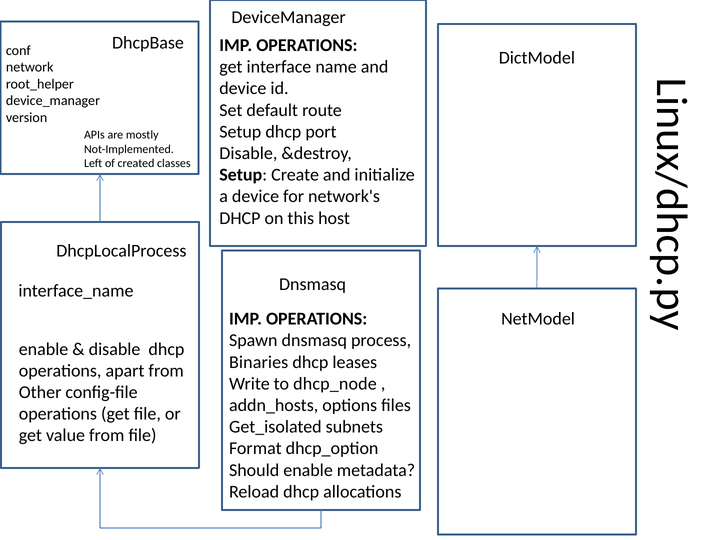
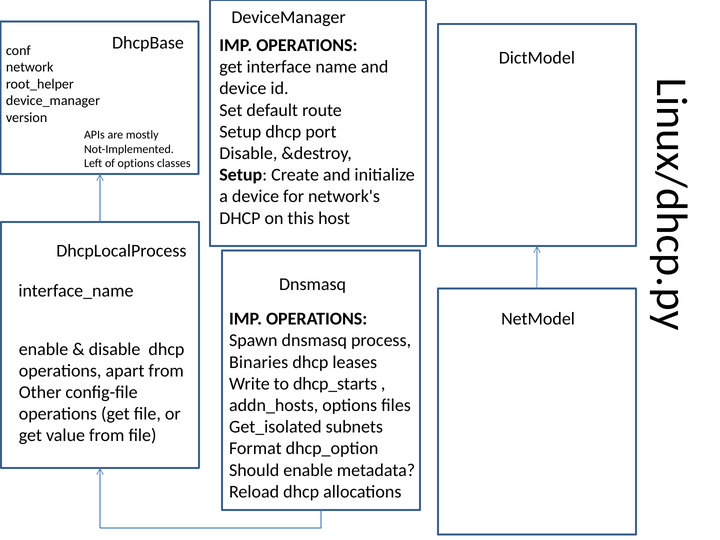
of created: created -> options (136, 163)
dhcp_node: dhcp_node -> dhcp_starts (335, 384)
